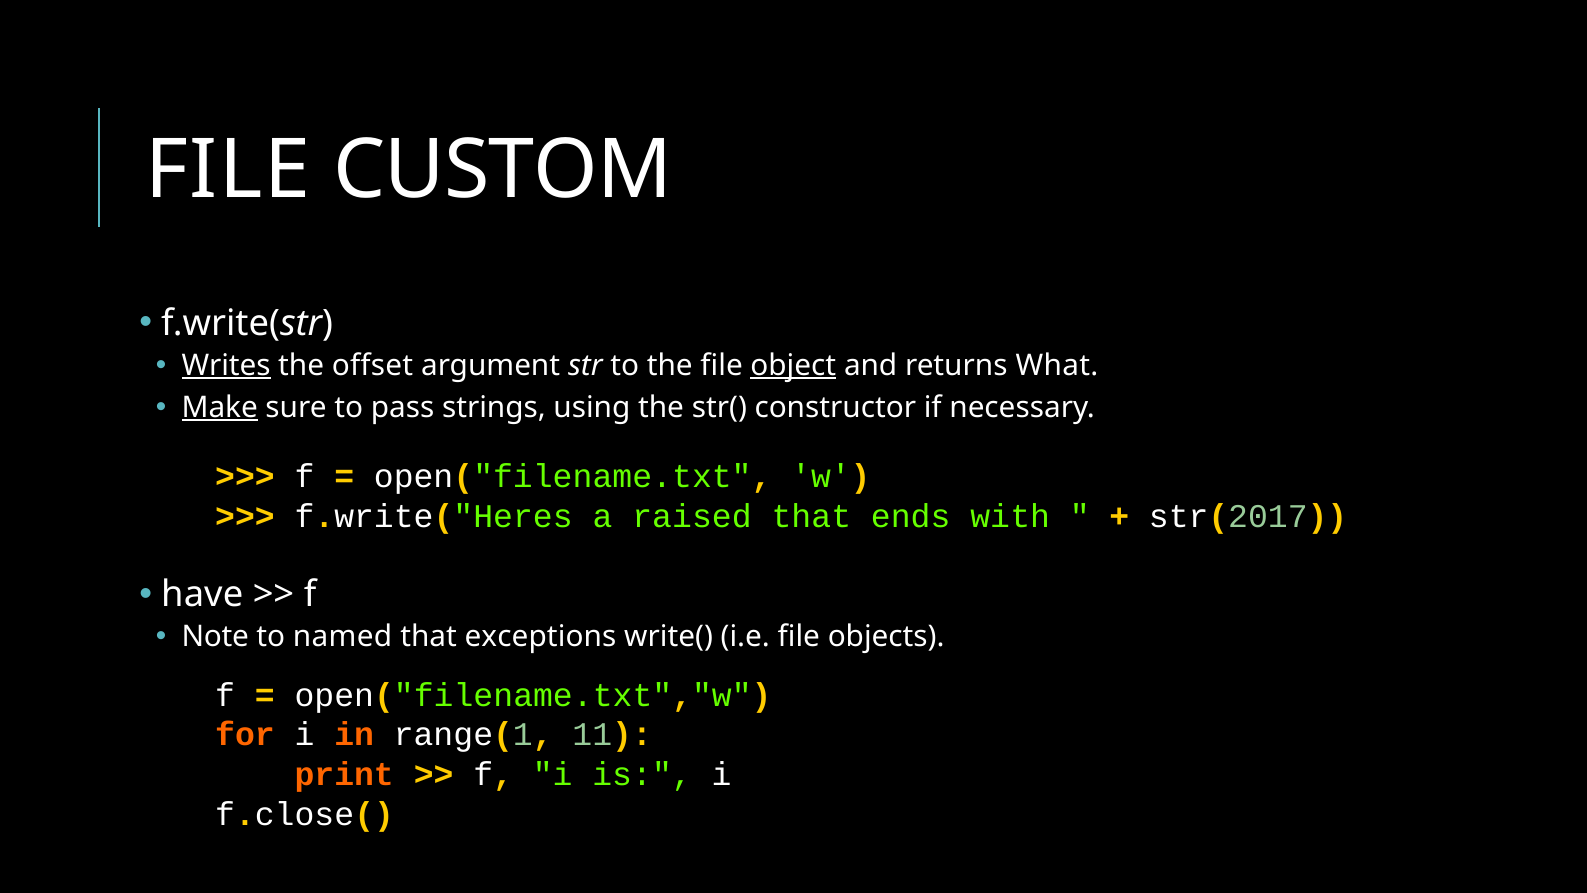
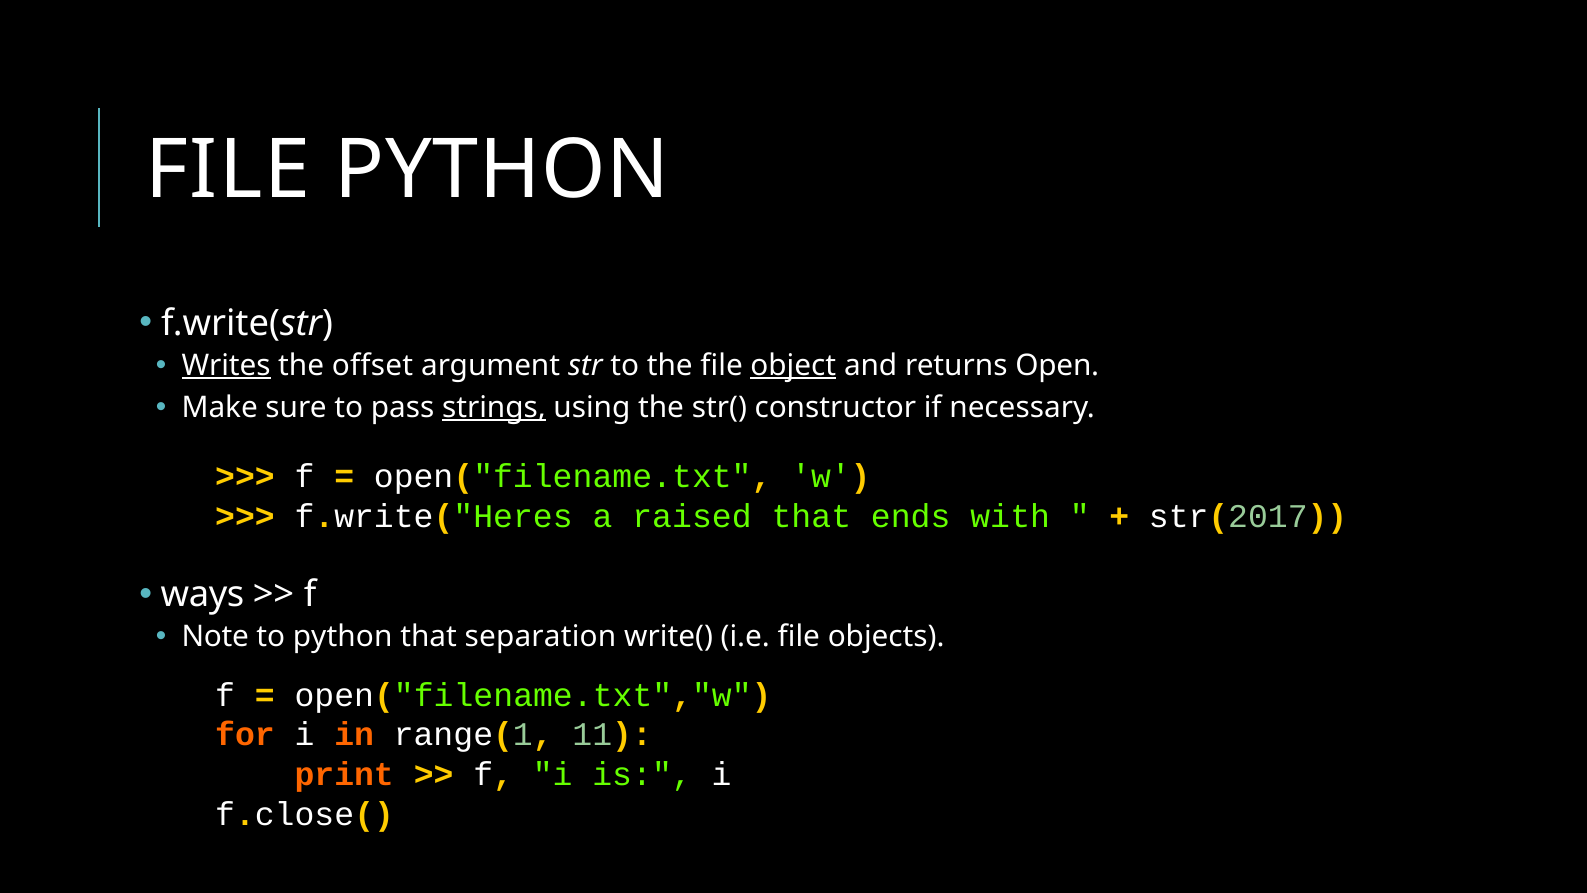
FILE CUSTOM: CUSTOM -> PYTHON (502, 170)
What: What -> Open (1057, 365)
Make underline: present -> none (220, 407)
strings underline: none -> present (494, 407)
have: have -> ways (202, 594)
to named: named -> python (343, 637)
exceptions: exceptions -> separation (540, 637)
